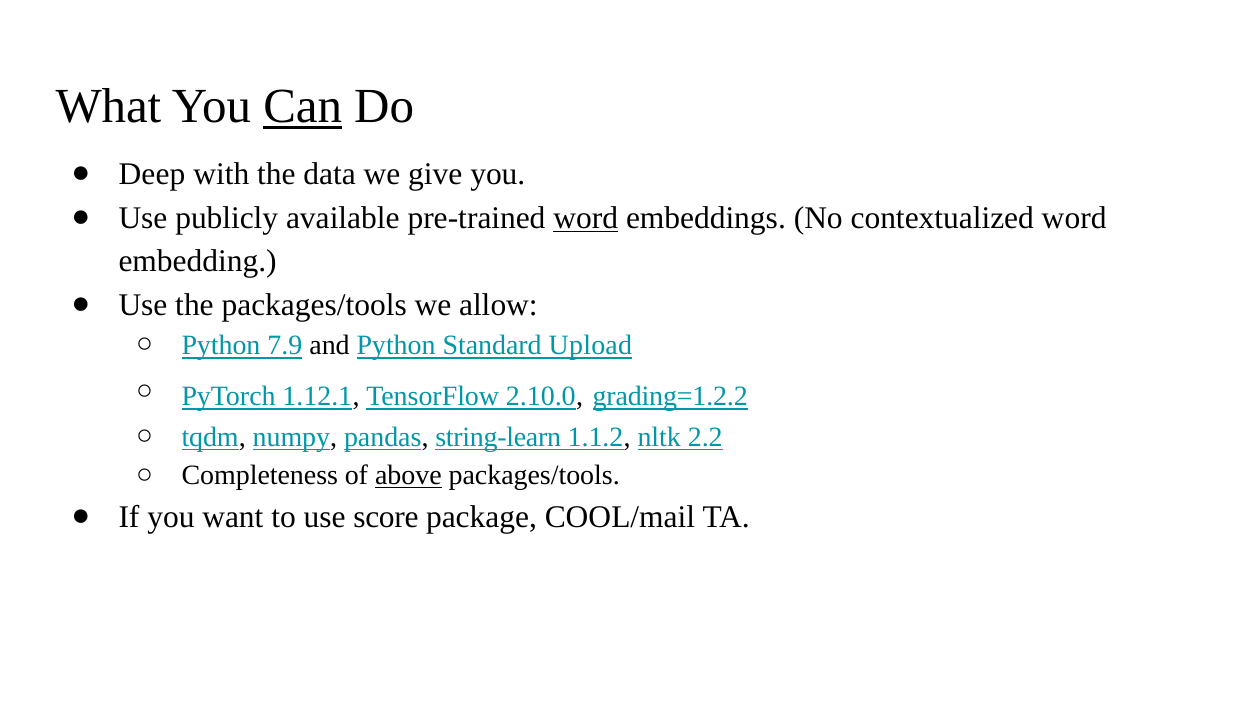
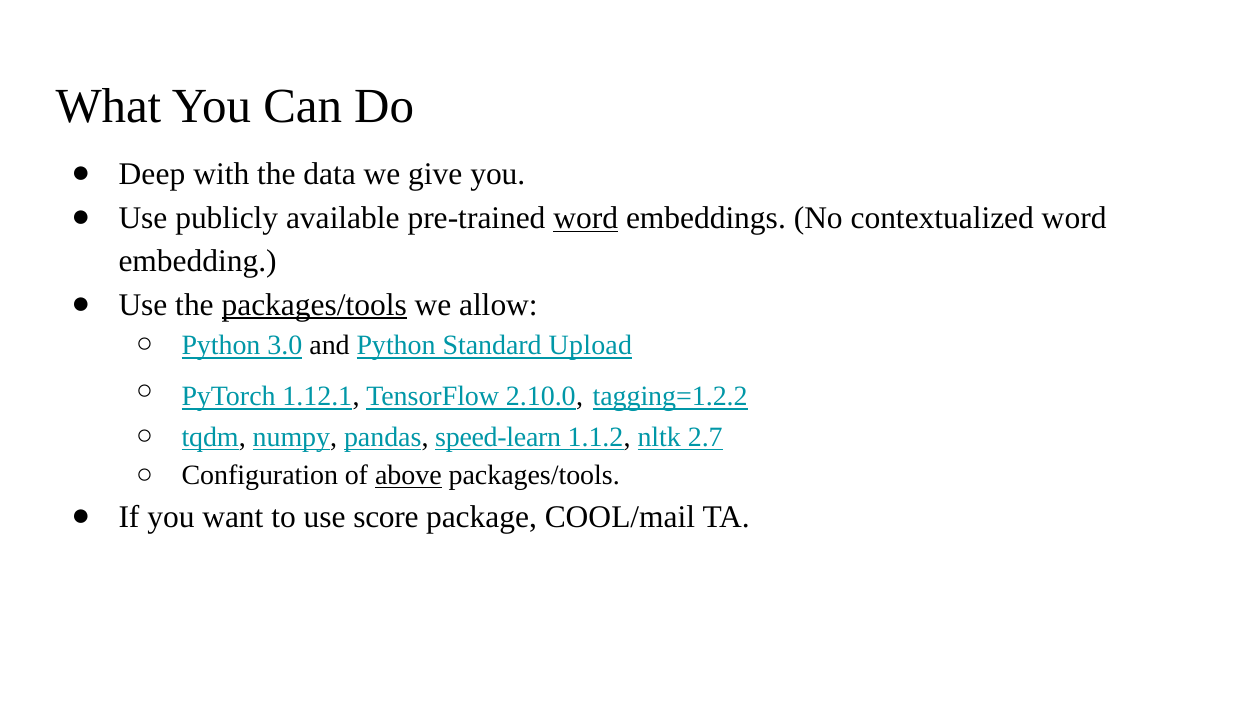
Can underline: present -> none (303, 107)
packages/tools underline: none -> present (314, 305)
7.9: 7.9 -> 3.0 (285, 345)
grading=1.2.2: grading=1.2.2 -> tagging=1.2.2 (670, 396)
string-learn: string-learn -> speed-learn (498, 437)
2.2: 2.2 -> 2.7 (705, 437)
Completeness: Completeness -> Configuration (260, 475)
